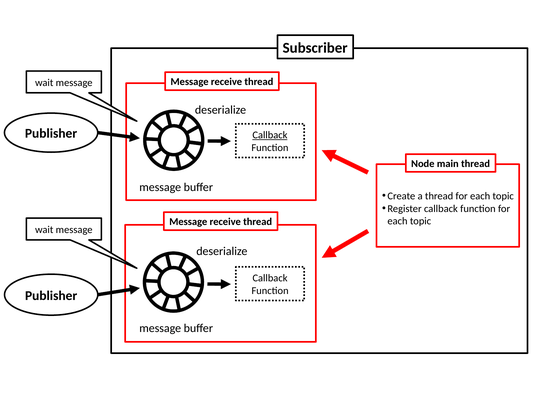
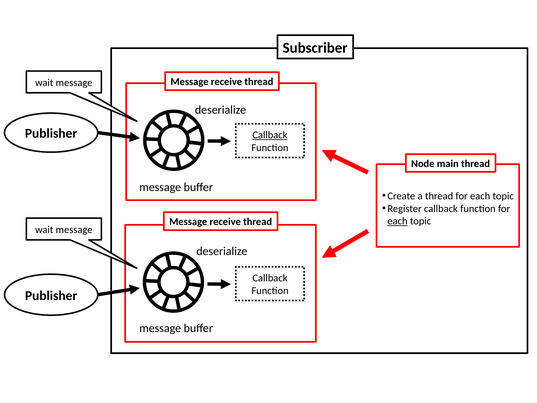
each underline: none -> present (397, 221)
